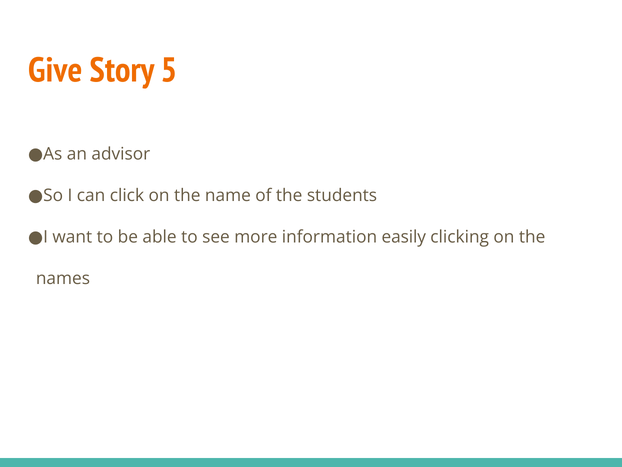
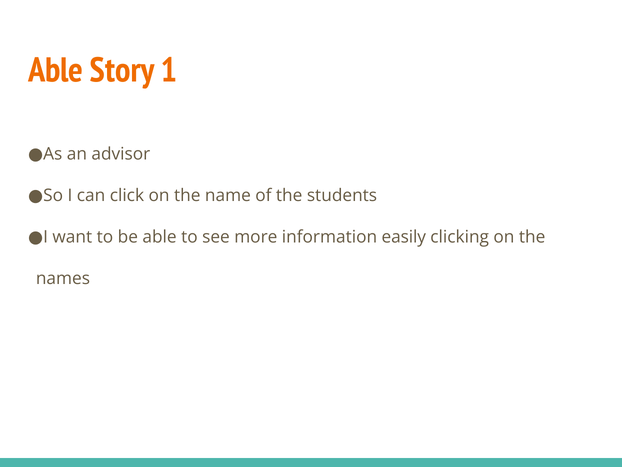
Give: Give -> Able (56, 70)
5: 5 -> 1 (169, 70)
